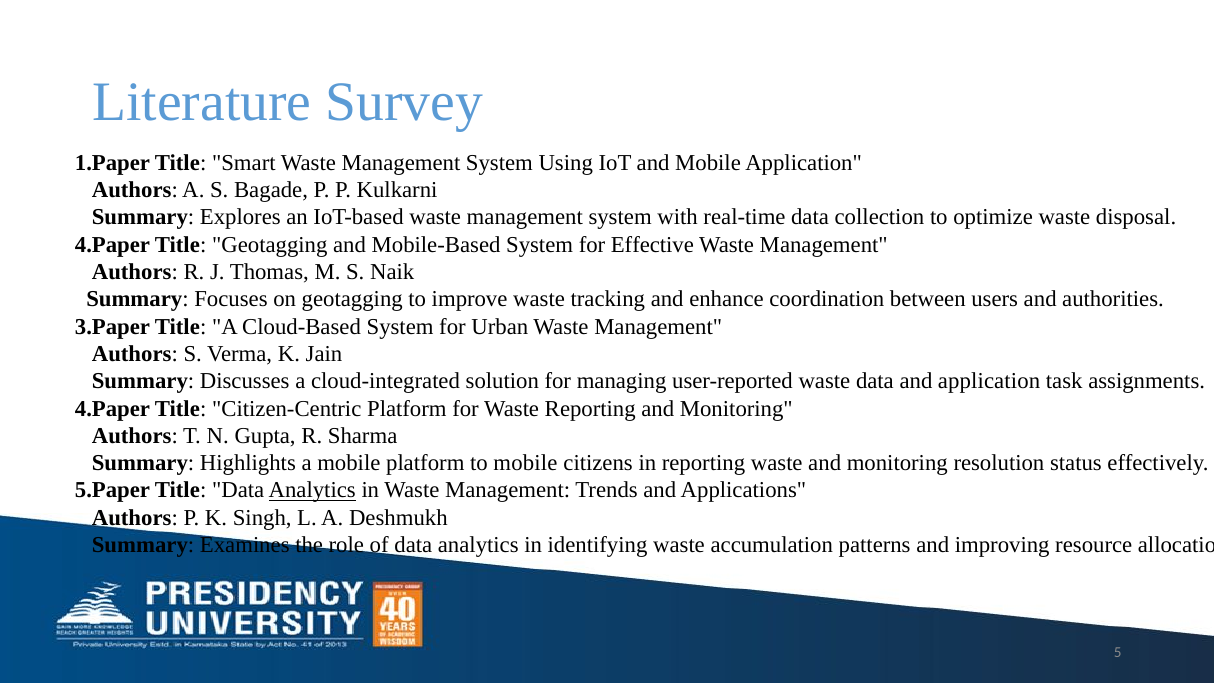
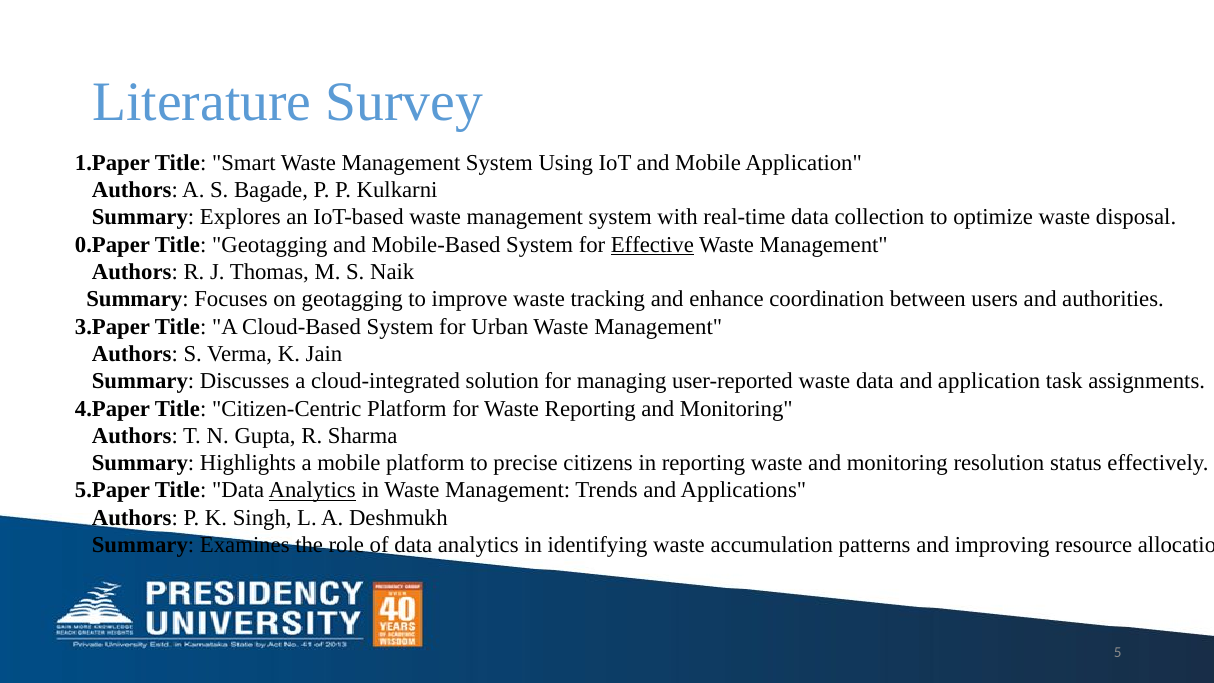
4.Paper: 4.Paper -> 0.Paper (112, 245)
Effective underline: none -> present (652, 245)
to mobile: mobile -> precise (526, 463)
